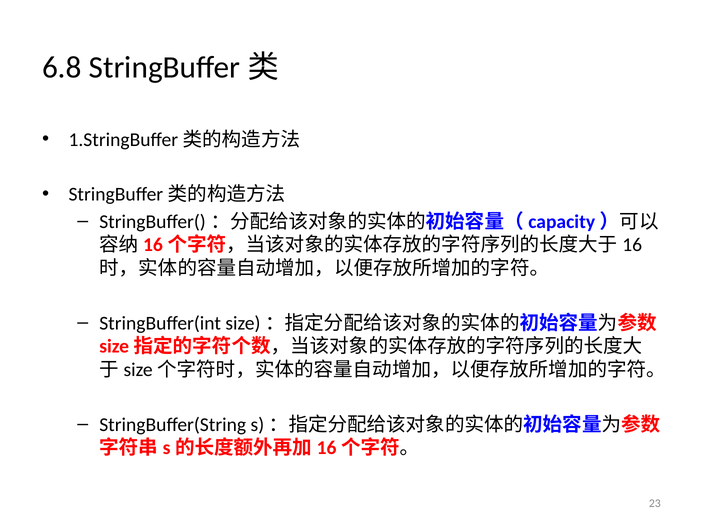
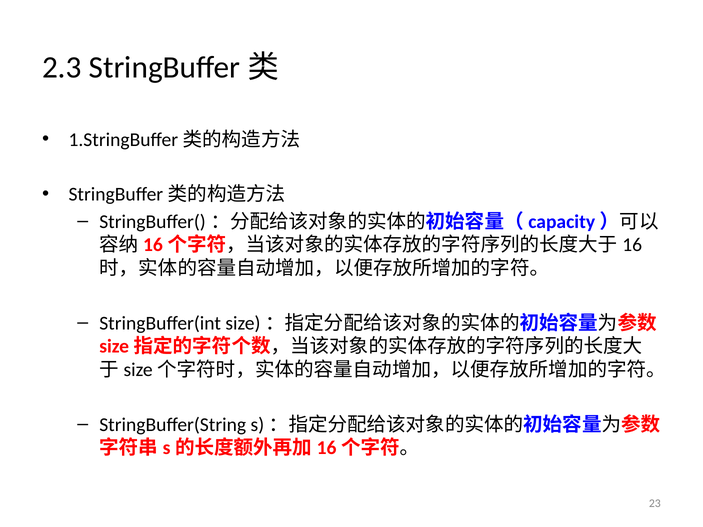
6.8: 6.8 -> 2.3 (62, 67)
